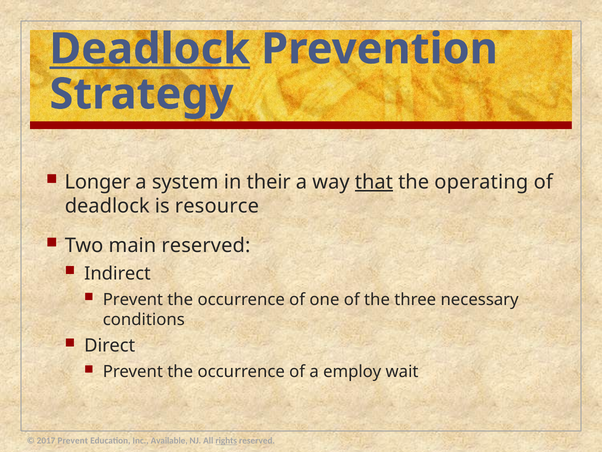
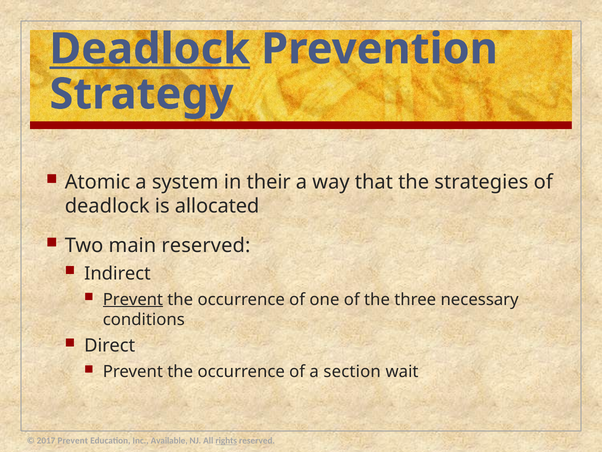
Longer: Longer -> Atomic (98, 182)
that underline: present -> none (374, 182)
operating: operating -> strategies (481, 182)
resource: resource -> allocated (217, 206)
Prevent underline: none -> present (133, 299)
employ: employ -> section (352, 371)
